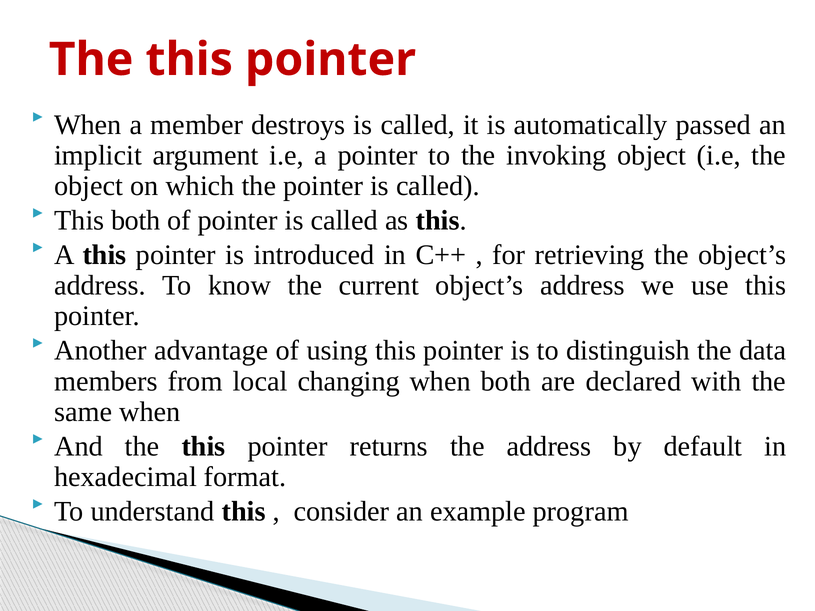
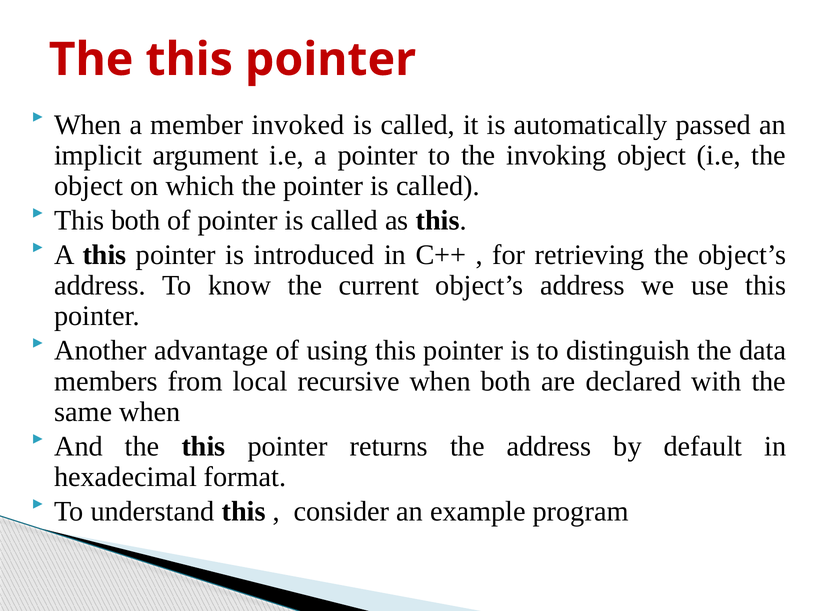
destroys: destroys -> invoked (298, 125)
changing: changing -> recursive (349, 381)
